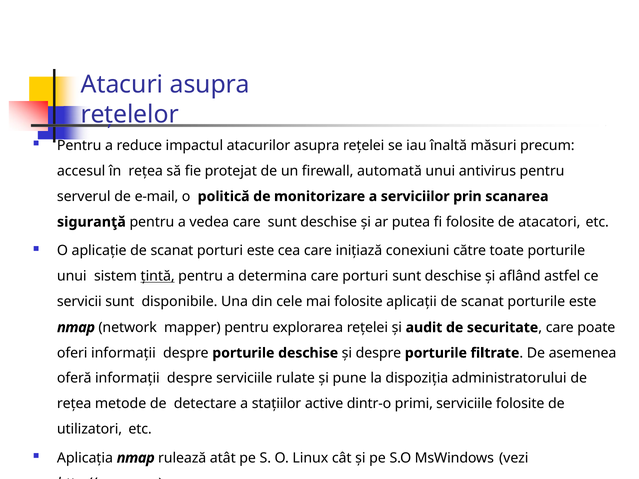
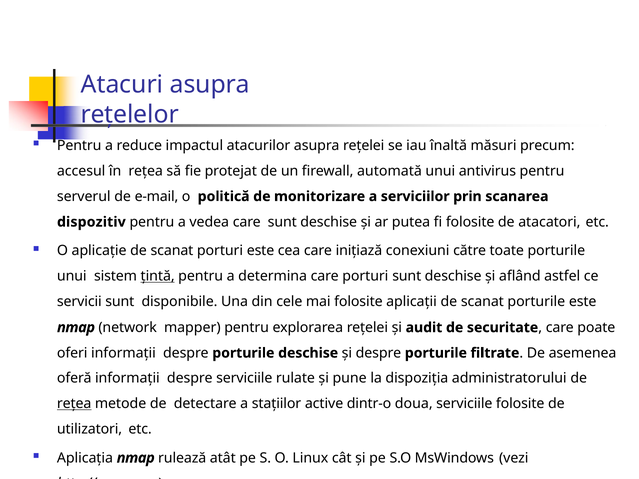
siguranţă: siguranţă -> dispozitiv (91, 222)
reţea underline: none -> present (74, 404)
primi: primi -> doua (414, 404)
